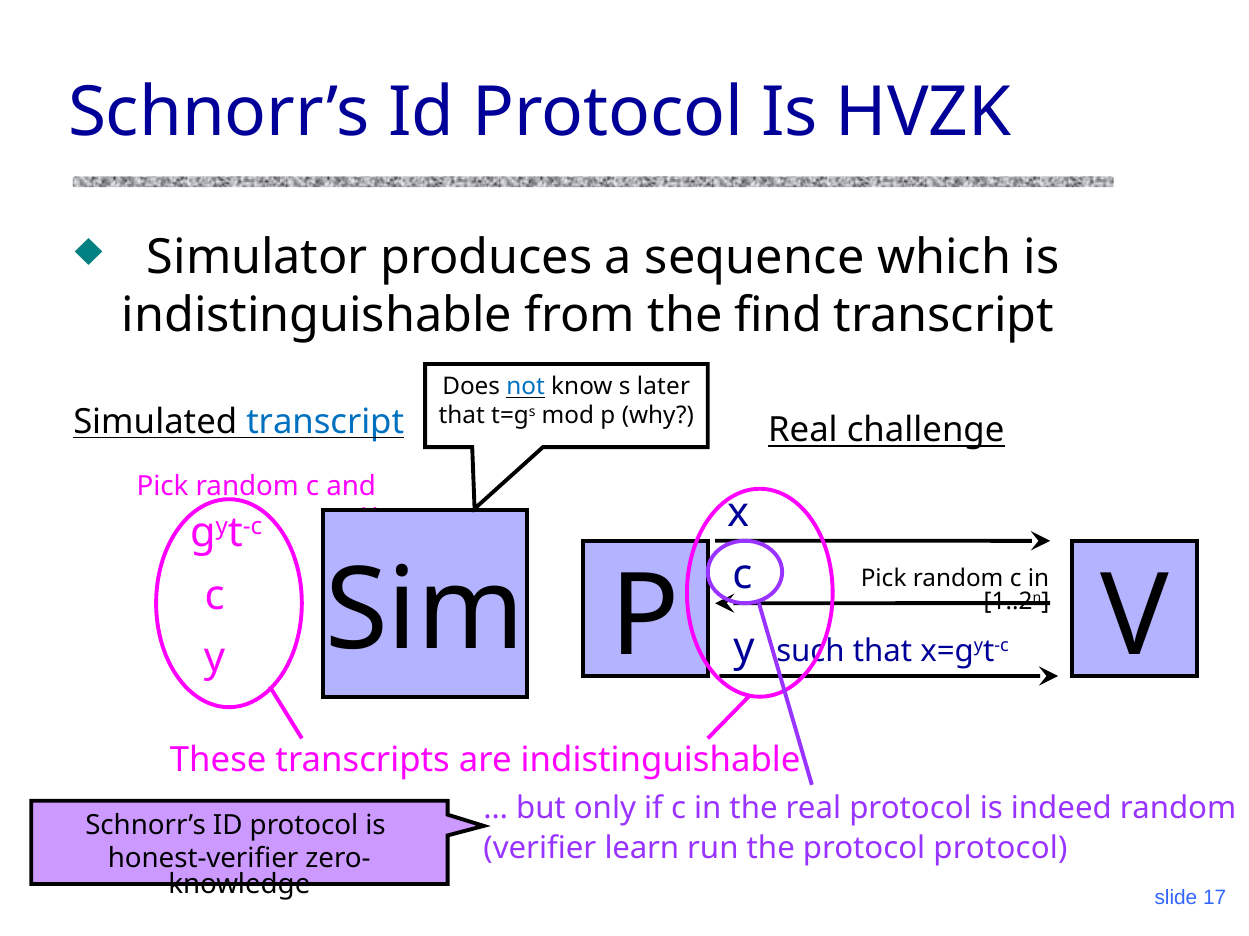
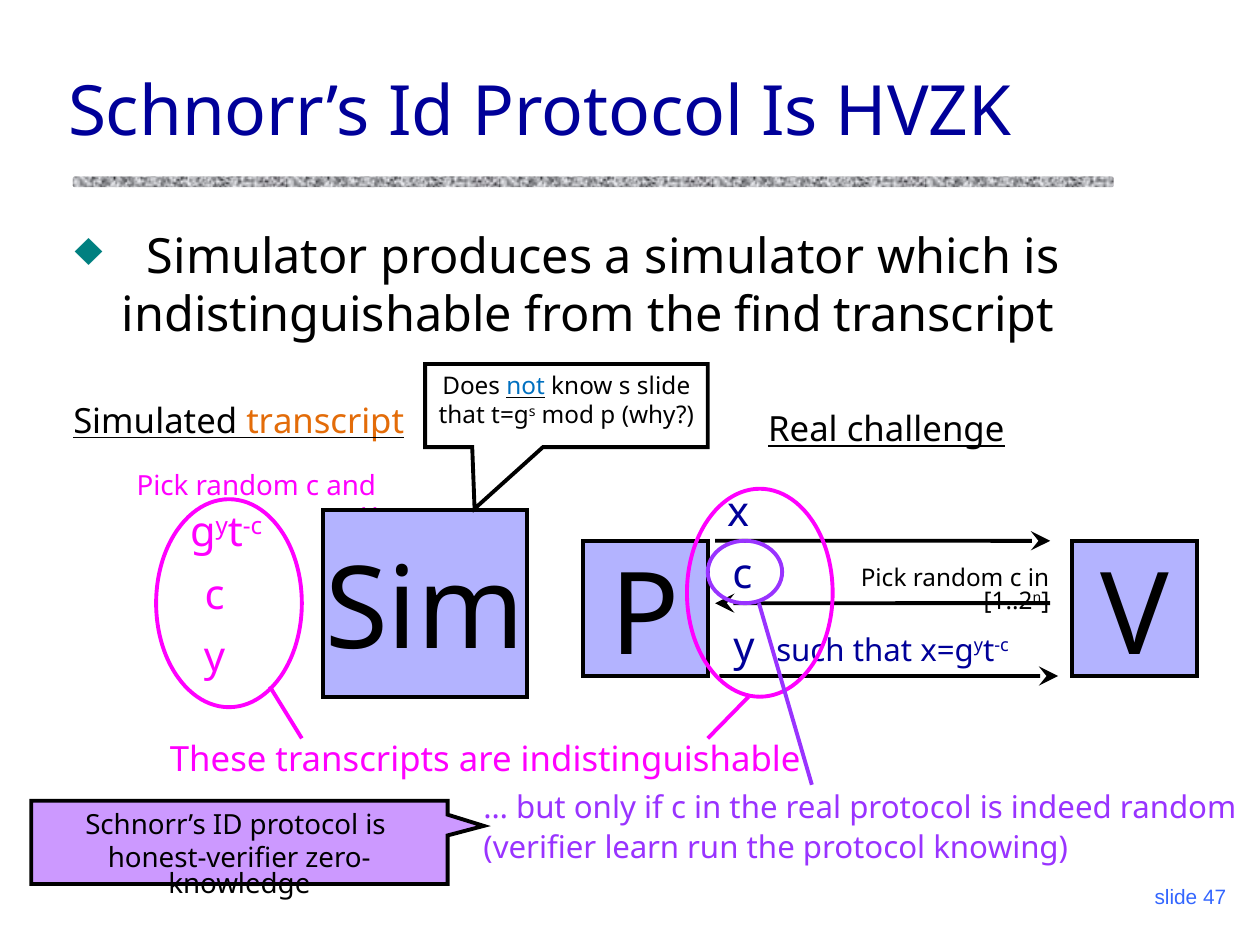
a sequence: sequence -> simulator (755, 257)
s later: later -> slide (664, 387)
transcript colour: blue -> orange (325, 422)
protocol protocol: protocol -> knowing (1001, 849)
17: 17 -> 47 (1215, 899)
